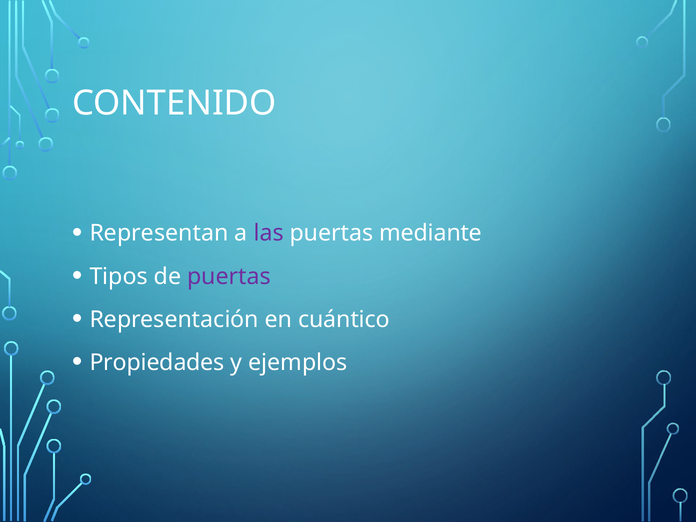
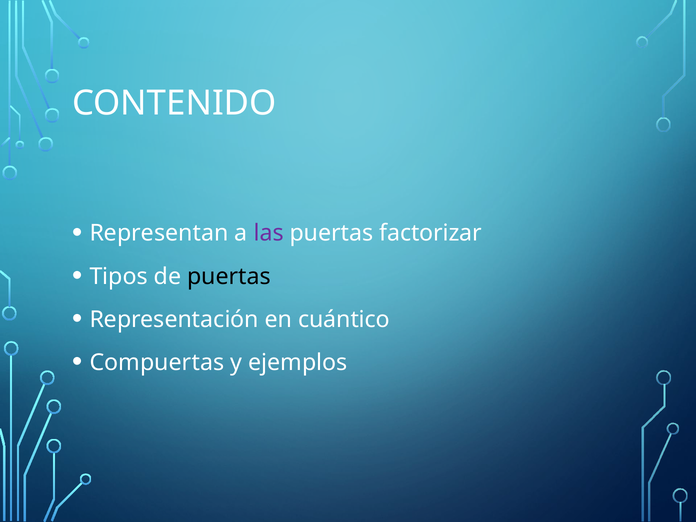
mediante: mediante -> factorizar (431, 233)
puertas colour: purple -> black (229, 276)
Propiedades: Propiedades -> Compuertas (157, 363)
